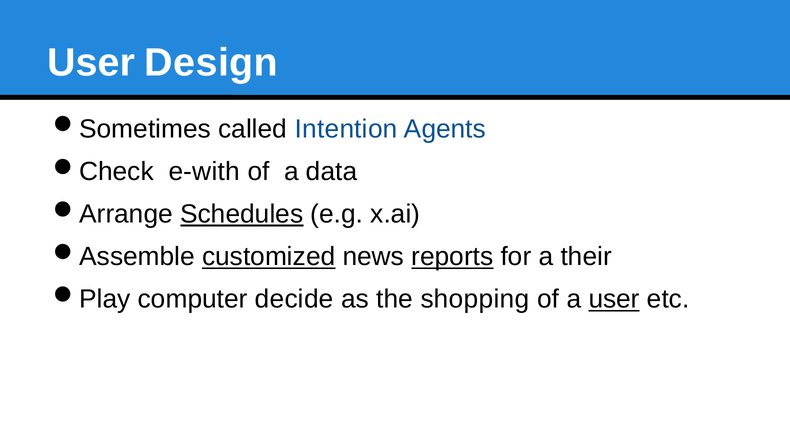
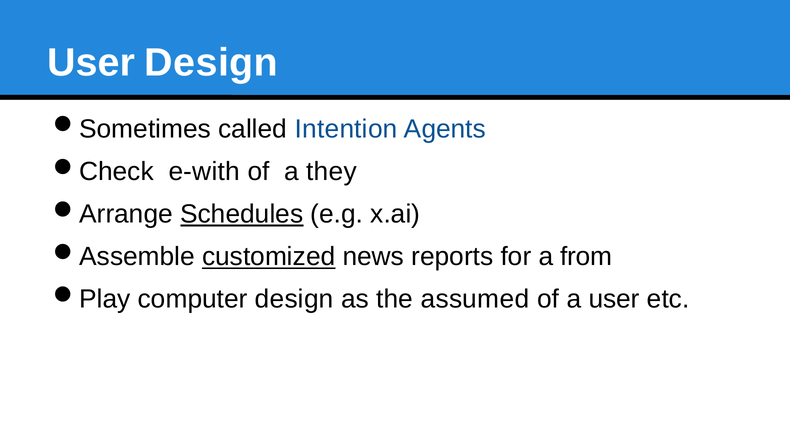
data: data -> they (331, 172)
reports underline: present -> none (452, 257)
their: their -> from (586, 257)
computer decide: decide -> design (294, 300)
shopping: shopping -> assumed (475, 300)
user underline: present -> none (614, 300)
